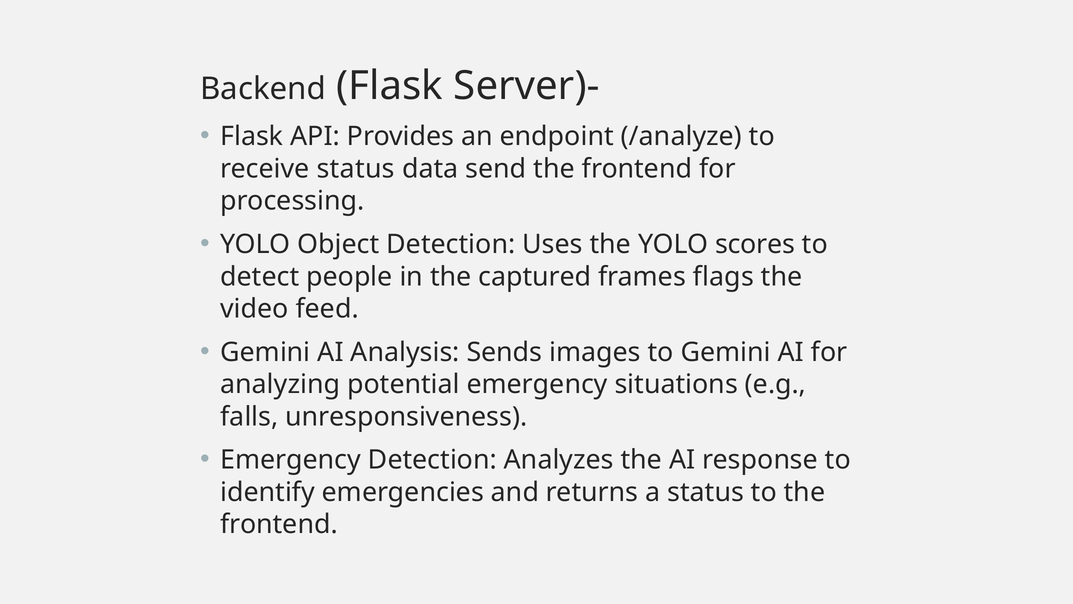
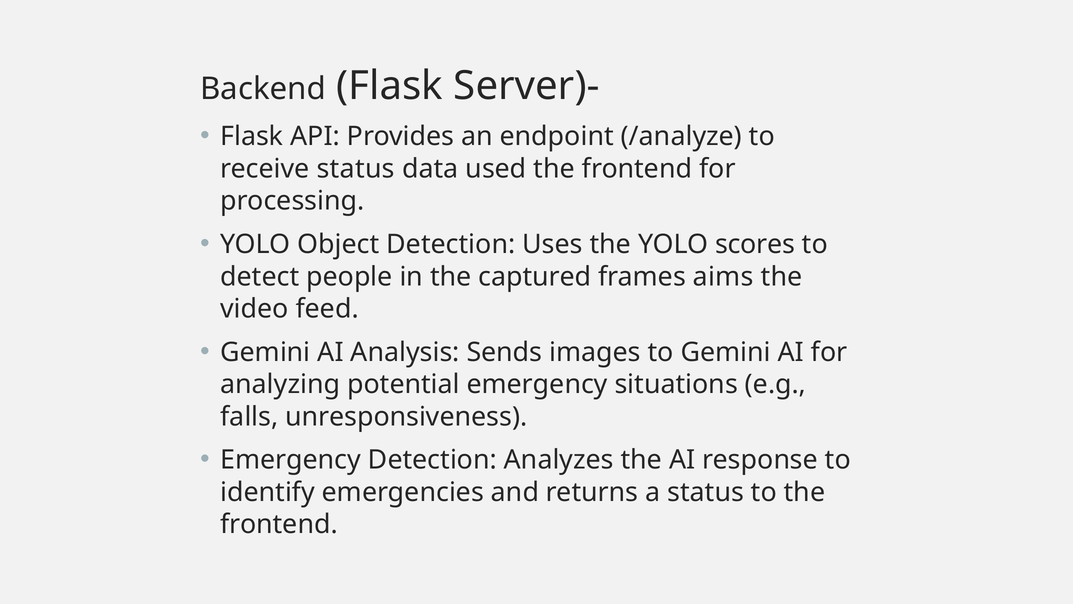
send: send -> used (496, 169)
flags: flags -> aims (723, 276)
